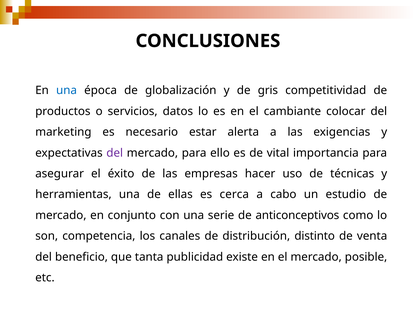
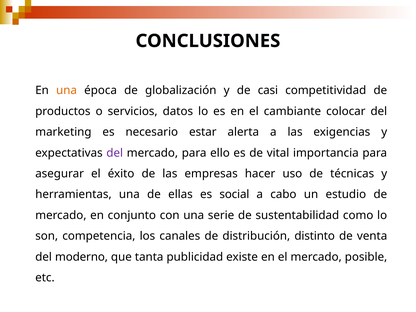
una colour: blue -> orange (67, 90)
gris: gris -> casi (268, 90)
cerca: cerca -> social (234, 194)
anticonceptivos: anticonceptivos -> sustentabilidad (297, 215)
beneficio: beneficio -> moderno (81, 257)
